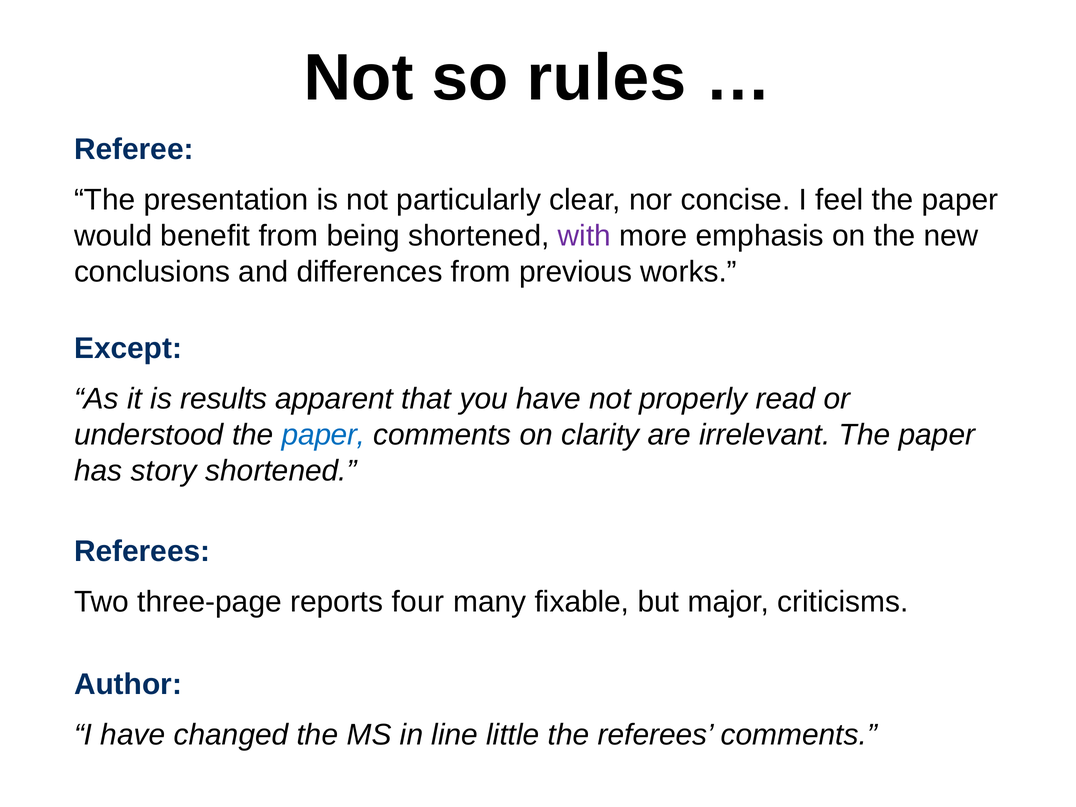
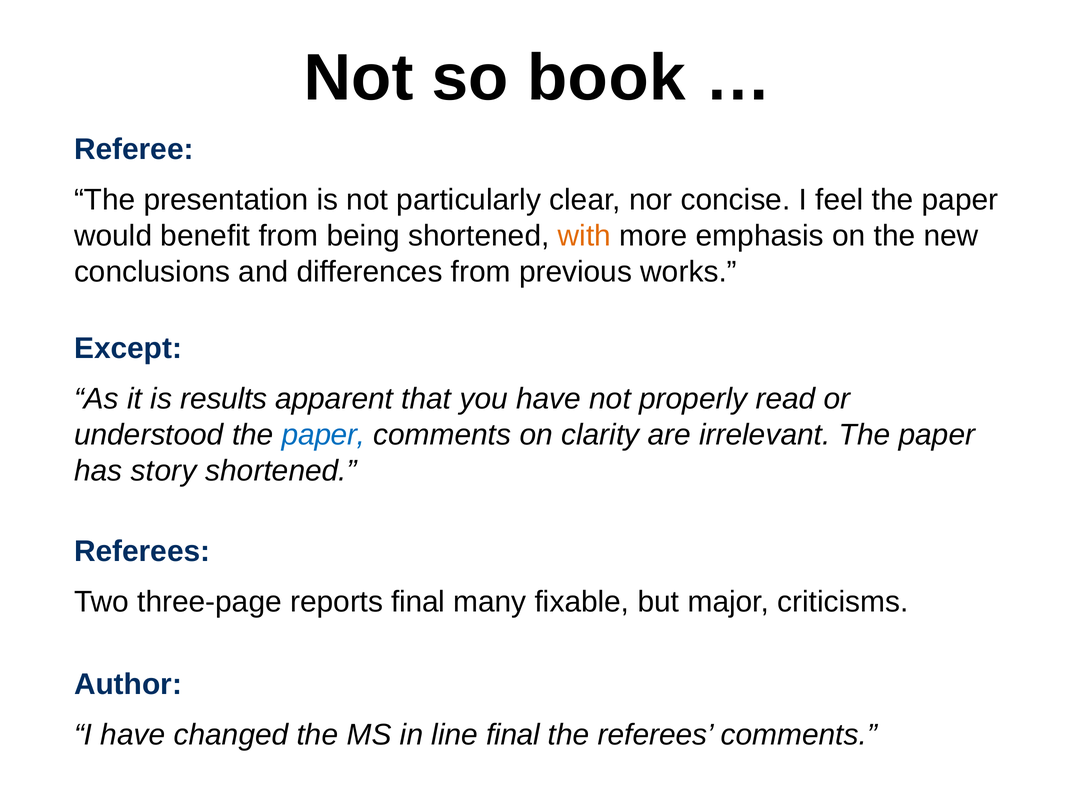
rules: rules -> book (606, 78)
with colour: purple -> orange (584, 236)
reports four: four -> final (418, 602)
line little: little -> final (513, 735)
